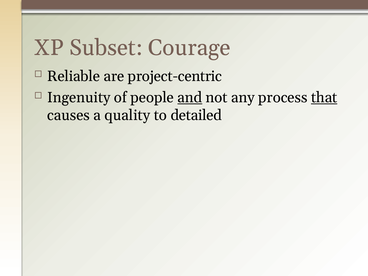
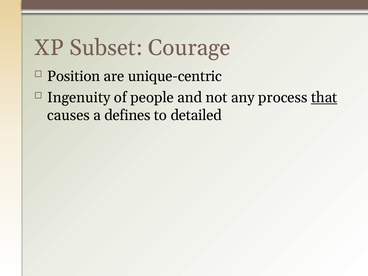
Reliable: Reliable -> Position (74, 76)
project-centric: project-centric -> unique-centric (175, 76)
and underline: present -> none (190, 98)
quality: quality -> defines (127, 115)
